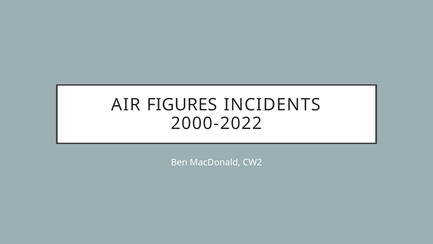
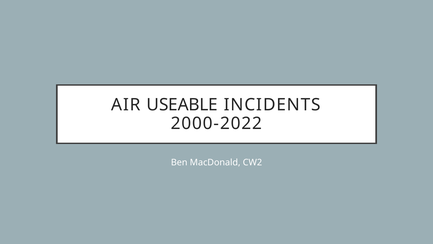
FIGURES: FIGURES -> USEABLE (182, 105)
